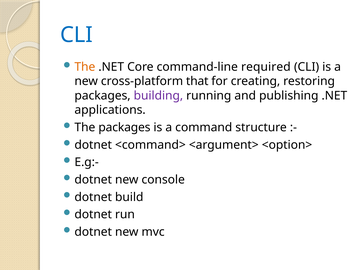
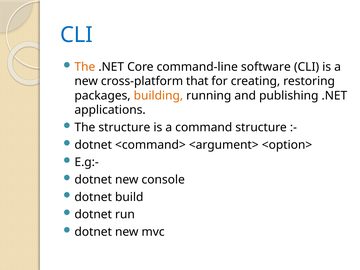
required: required -> software (266, 67)
building colour: purple -> orange (158, 96)
The packages: packages -> structure (124, 127)
